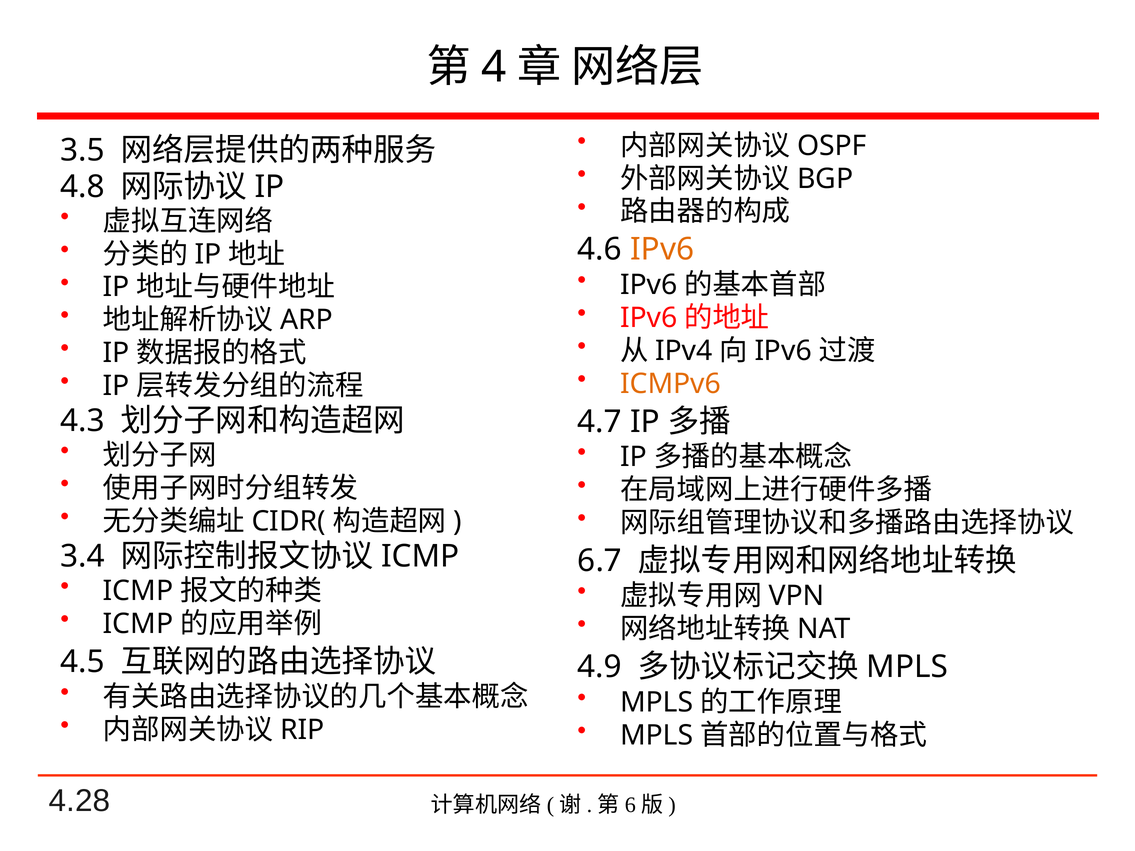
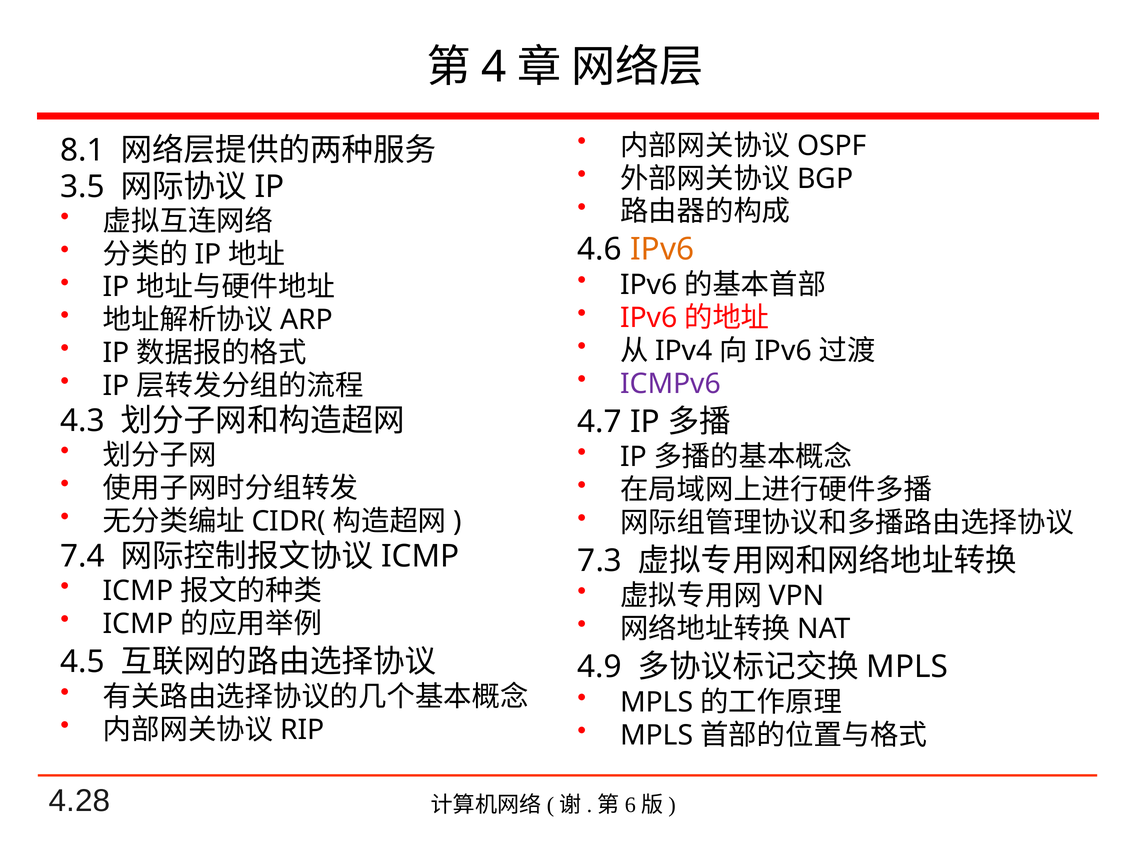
3.5: 3.5 -> 8.1 (83, 150)
4.8: 4.8 -> 3.5 (83, 187)
ICMPv6 colour: orange -> purple (671, 384)
3.4: 3.4 -> 7.4 (83, 556)
6.7: 6.7 -> 7.3 (600, 561)
